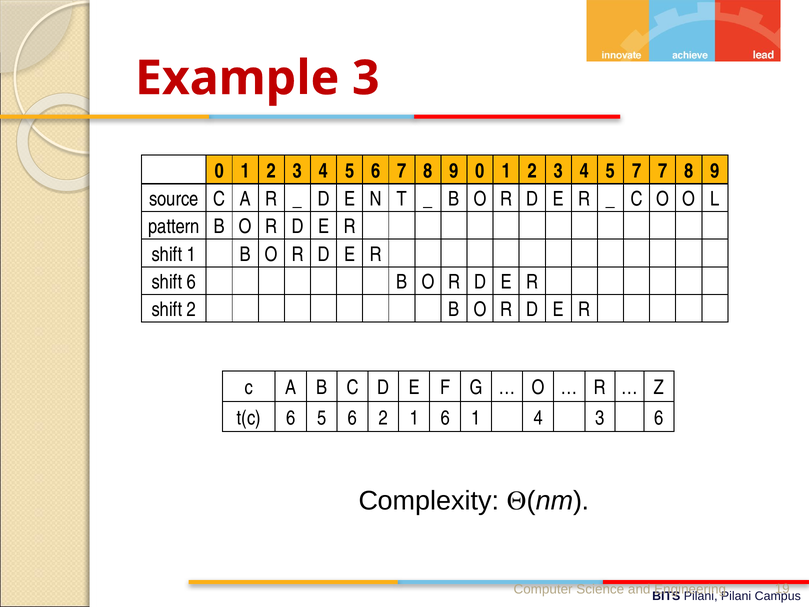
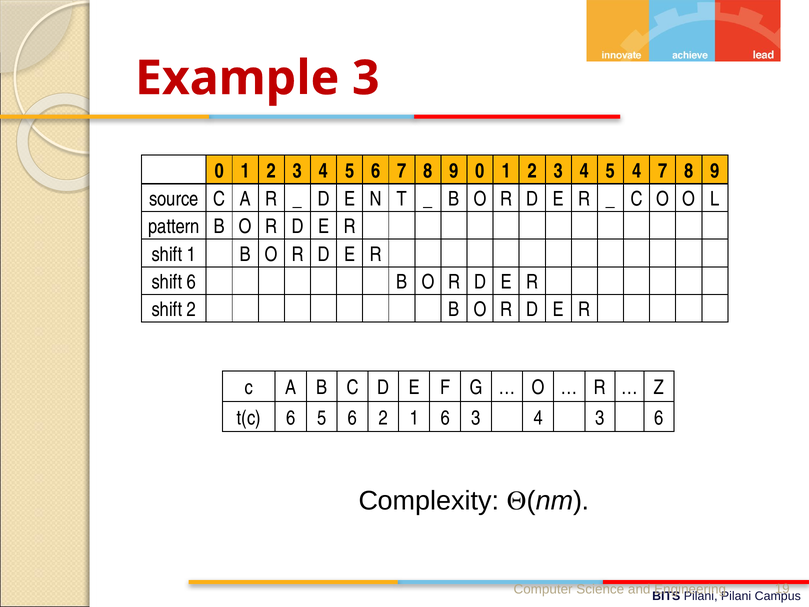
5 7: 7 -> 4 (637, 171)
6 1: 1 -> 3 (476, 418)
